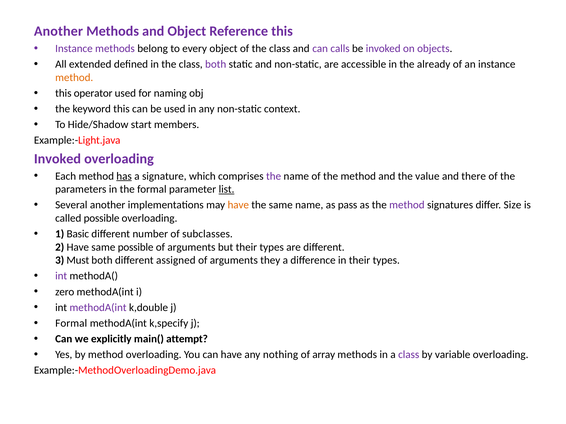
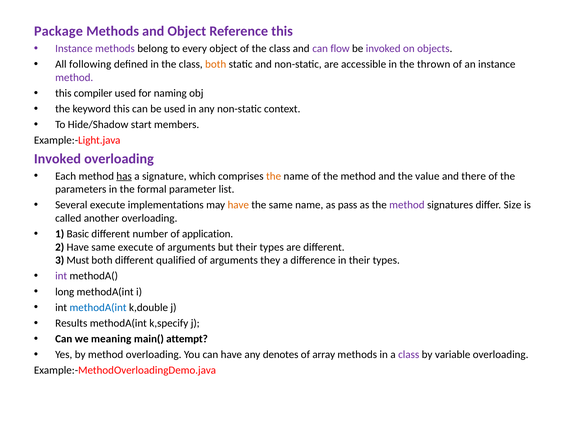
Another: Another -> Package (58, 31)
calls: calls -> flow (340, 49)
extended: extended -> following (90, 64)
both colour: purple -> orange (216, 64)
already: already -> thrown (434, 64)
method colour: orange -> purple (74, 78)
operator: operator -> compiler (93, 93)
the colour: purple -> orange (274, 176)
list underline: present -> none (227, 190)
Several another: another -> execute (108, 205)
called possible: possible -> another (102, 218)
subclasses: subclasses -> application (208, 234)
same possible: possible -> execute (136, 247)
assigned: assigned -> qualified (176, 261)
zero: zero -> long (65, 292)
methodA(int colour: purple -> blue (98, 308)
Formal: Formal -> Results (71, 324)
explicitly: explicitly -> meaning (111, 339)
nothing: nothing -> denotes (281, 355)
